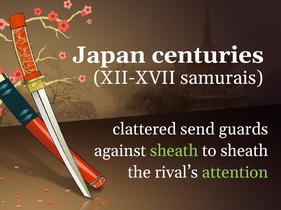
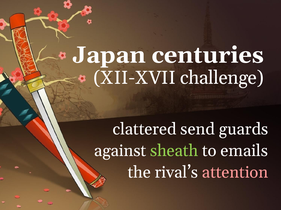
samurais: samurais -> challenge (222, 78)
to sheath: sheath -> emails (244, 151)
attention colour: light green -> pink (235, 173)
